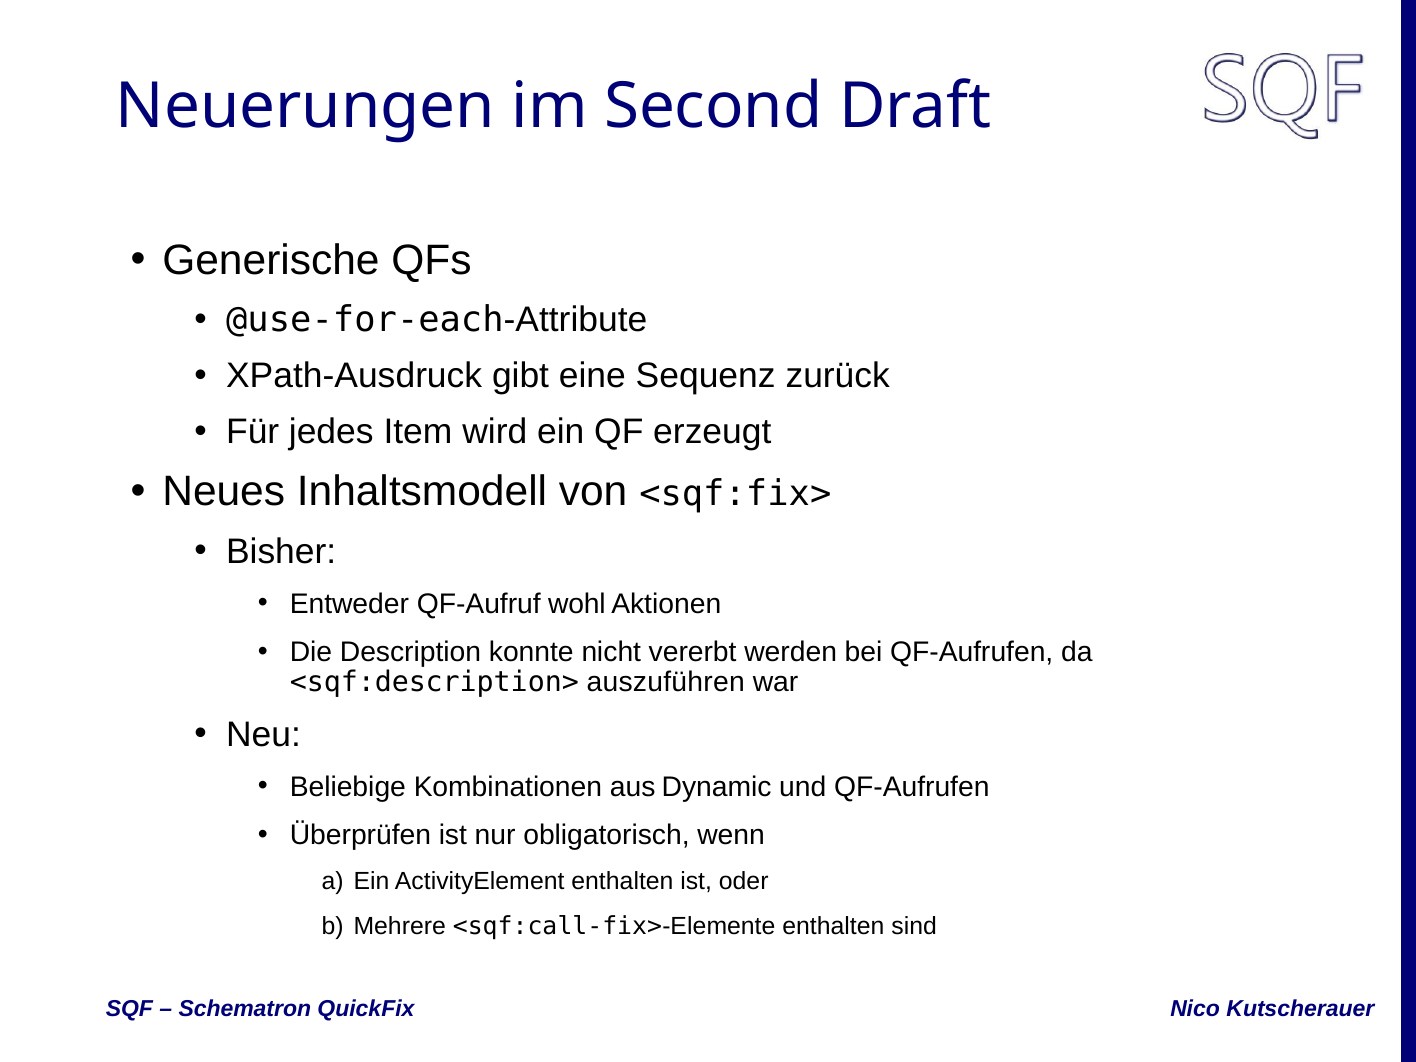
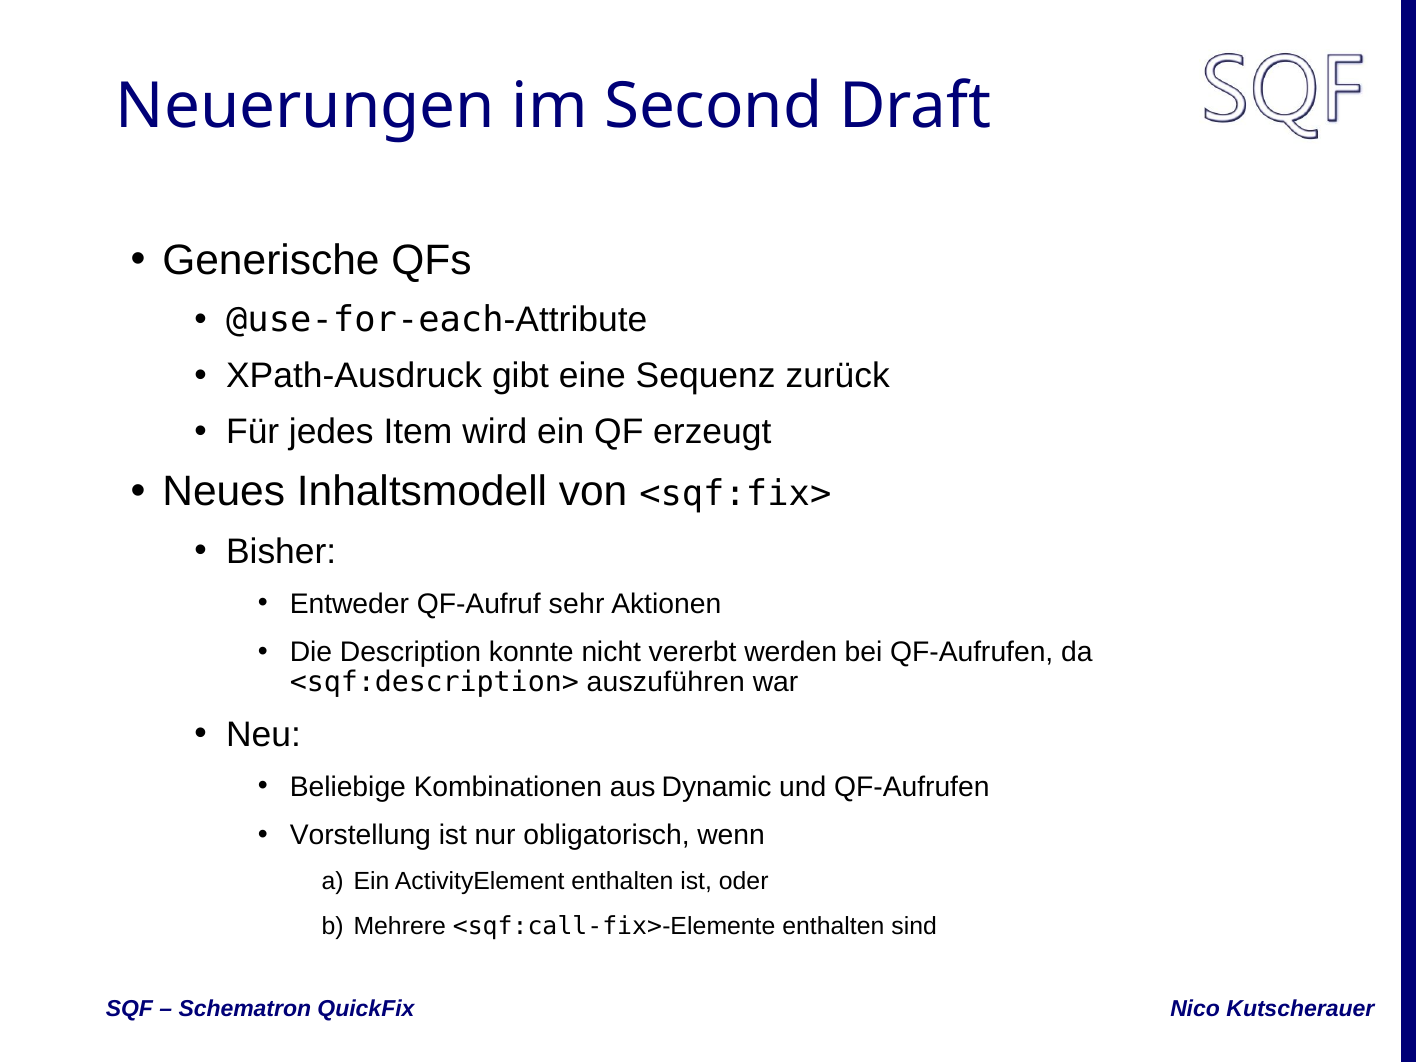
wohl: wohl -> sehr (577, 604)
Überprüfen: Überprüfen -> Vorstellung (360, 835)
